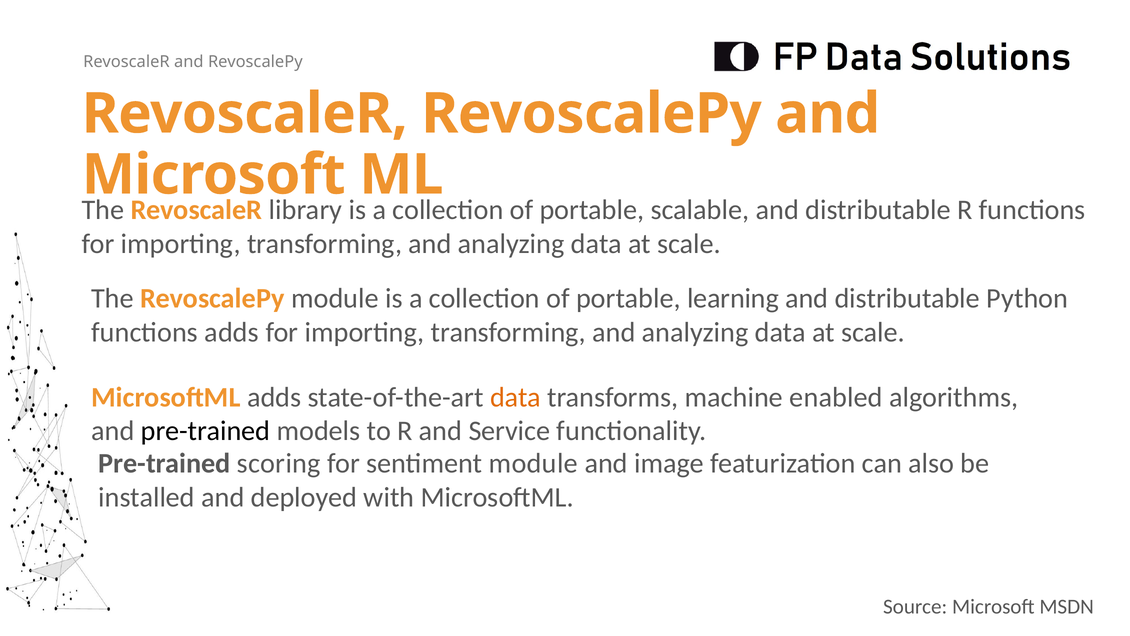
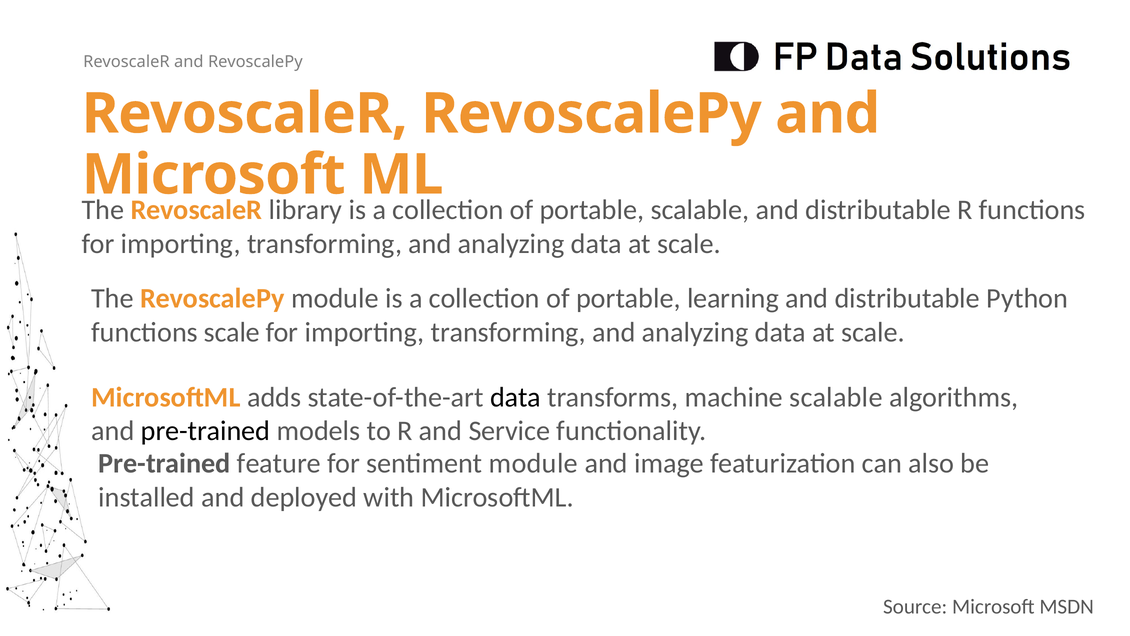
functions adds: adds -> scale (232, 332)
data colour: orange -> black (516, 397)
machine enabled: enabled -> scalable (836, 397)
scoring: scoring -> feature (279, 463)
